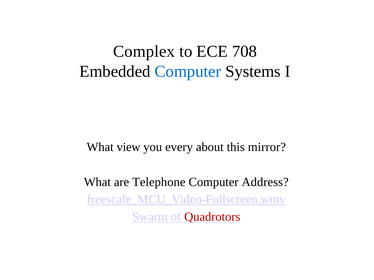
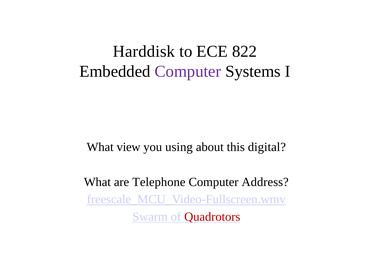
Complex: Complex -> Harddisk (144, 51)
708: 708 -> 822 (244, 51)
Computer colour: blue -> purple (188, 71)
every: every -> using (179, 147)
mirror: mirror -> digital (267, 147)
